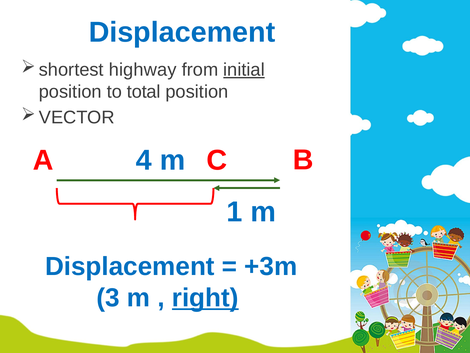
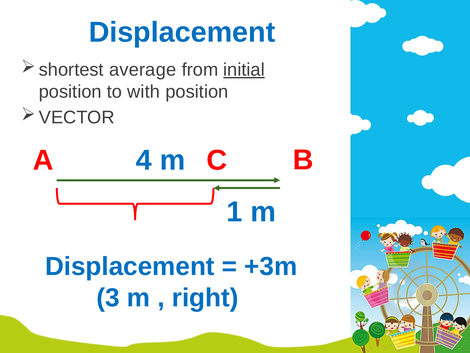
highway: highway -> average (143, 70)
total: total -> with (144, 92)
right underline: present -> none (205, 297)
